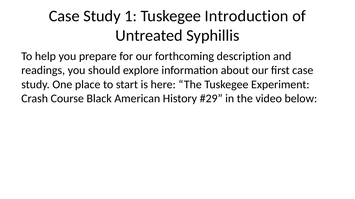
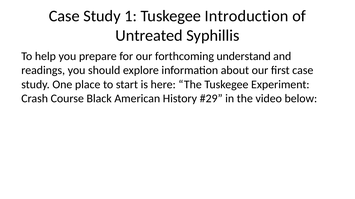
description: description -> understand (244, 56)
